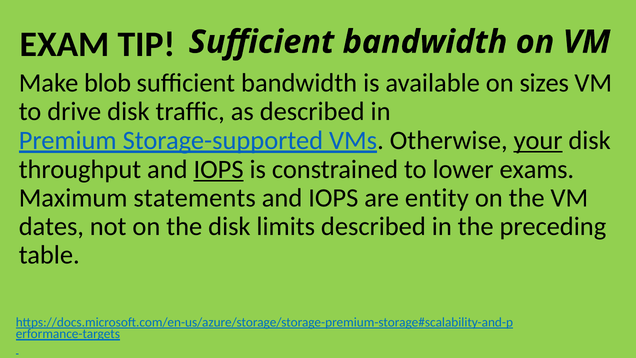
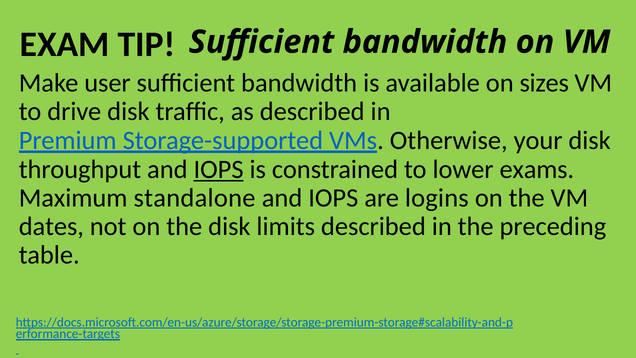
blob: blob -> user (107, 83)
your underline: present -> none (538, 140)
statements: statements -> standalone (195, 198)
entity: entity -> logins (437, 198)
